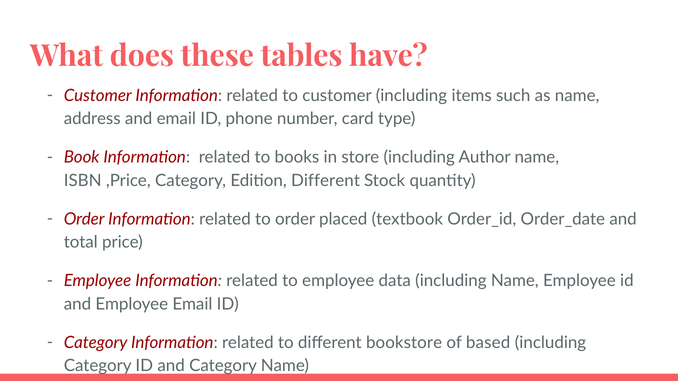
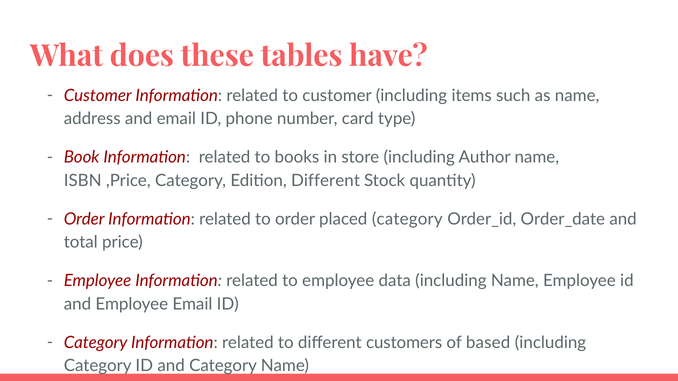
placed textbook: textbook -> category (407, 219)
bookstore: bookstore -> customers (404, 343)
